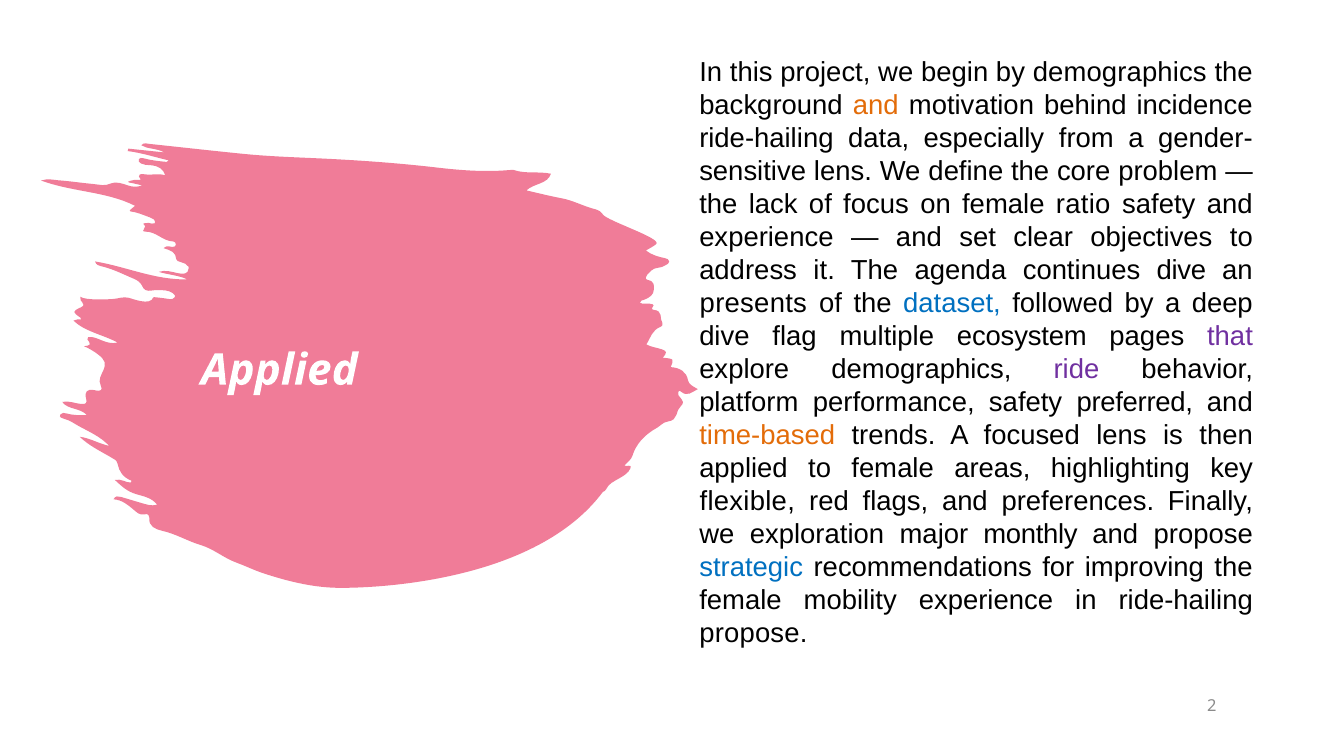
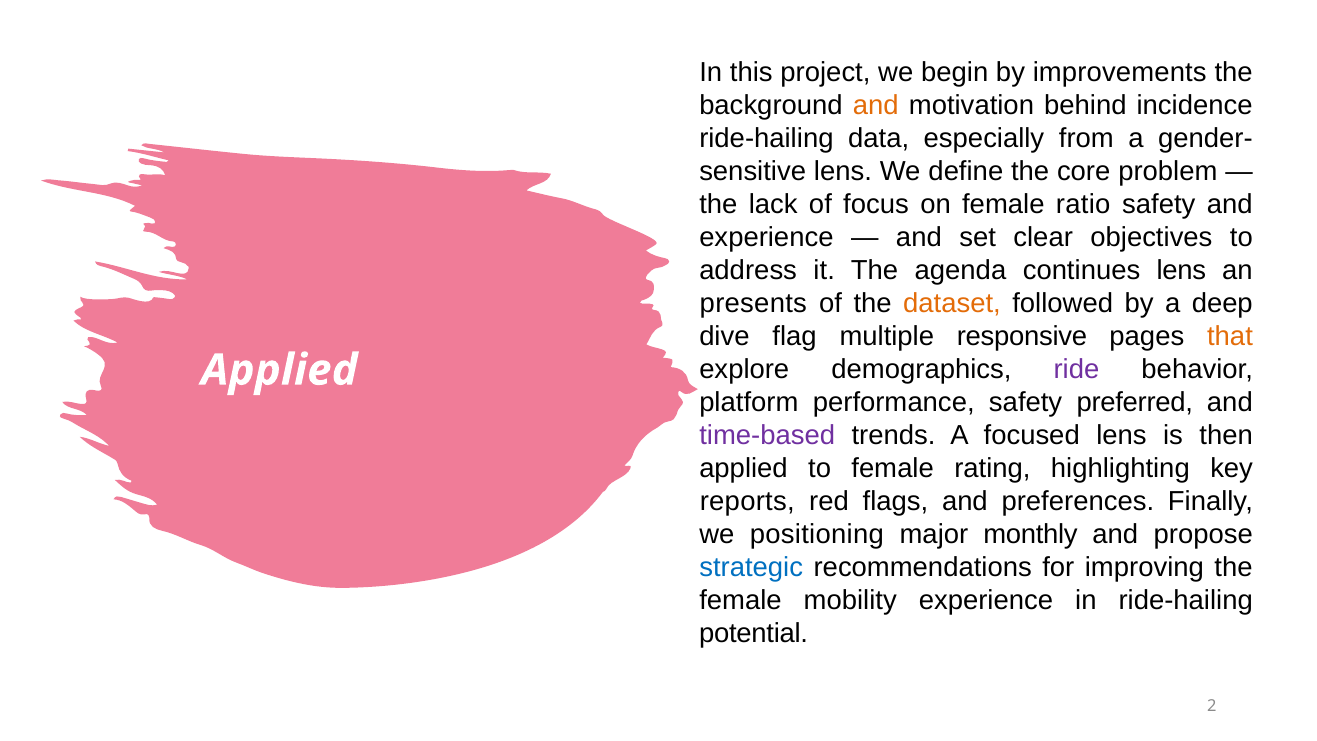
by demographics: demographics -> improvements (1120, 73)
continues dive: dive -> lens (1181, 271)
dataset colour: blue -> orange (952, 304)
ecosystem: ecosystem -> responsive (1022, 337)
that colour: purple -> orange (1230, 337)
time-based colour: orange -> purple (767, 436)
areas: areas -> rating (992, 469)
flexible: flexible -> reports (747, 501)
exploration: exploration -> positioning (817, 534)
propose: propose -> potential (754, 633)
